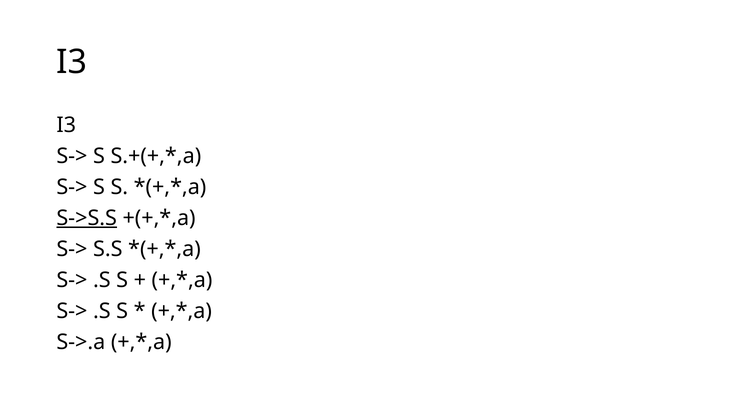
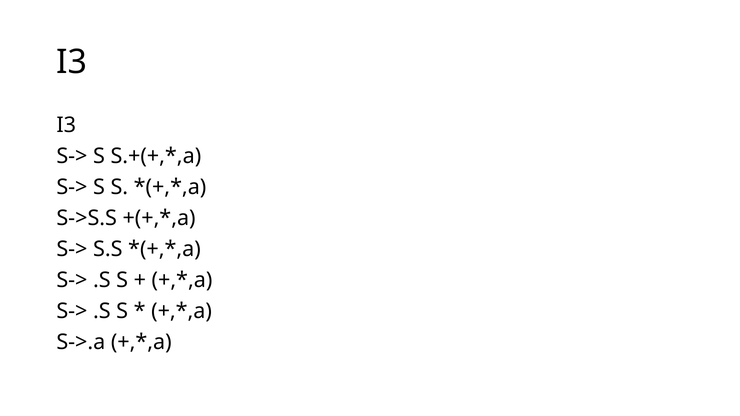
S->S.S underline: present -> none (87, 218)
